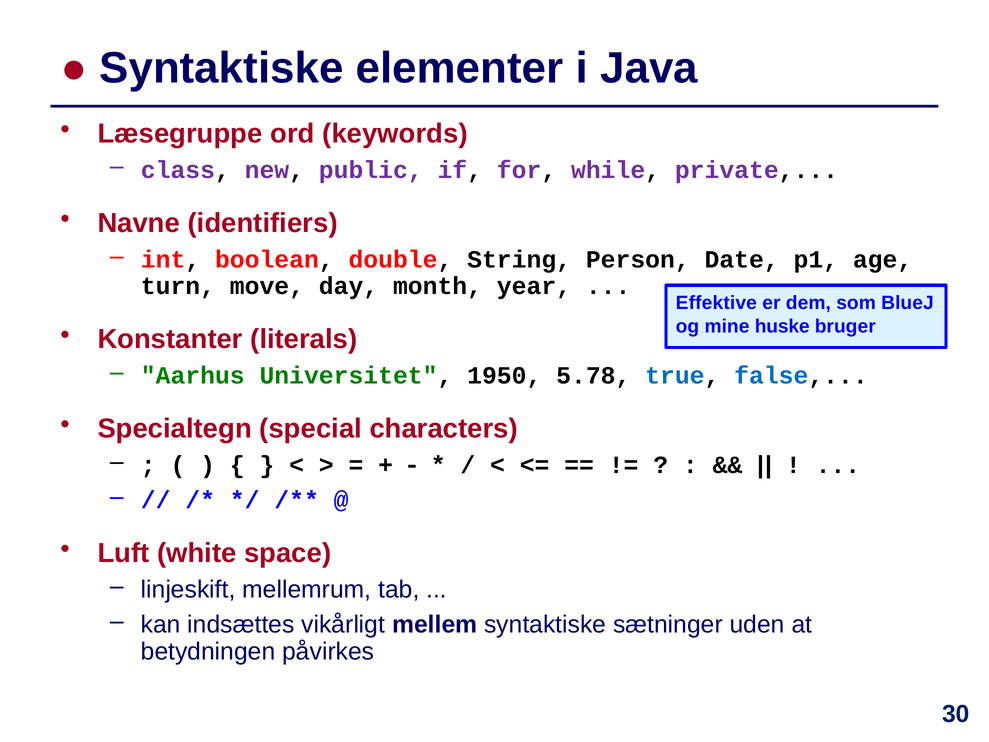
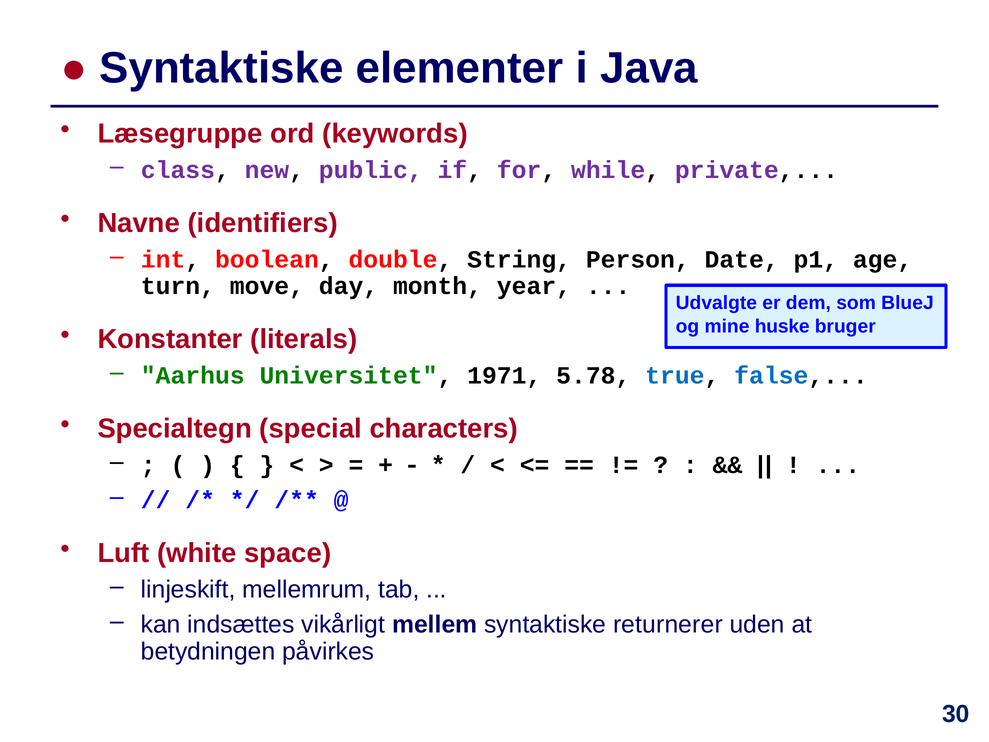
Effektive: Effektive -> Udvalgte (716, 303)
1950: 1950 -> 1971 (504, 376)
sætninger: sætninger -> returnerer (668, 624)
